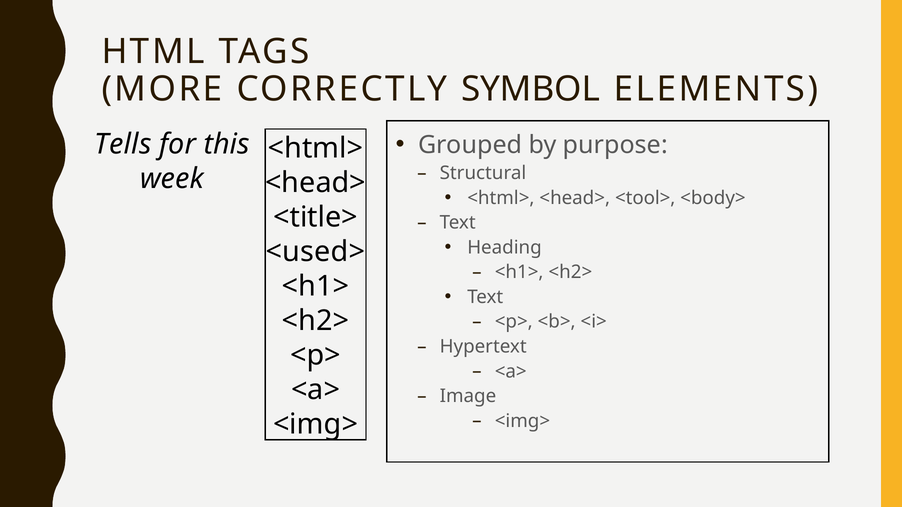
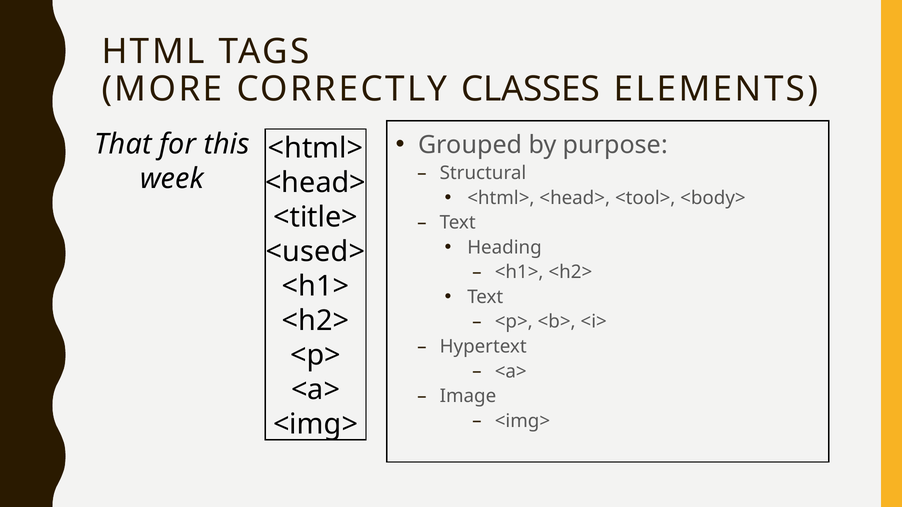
SYMBOL: SYMBOL -> CLASSES (531, 89)
Tells: Tells -> That (123, 145)
